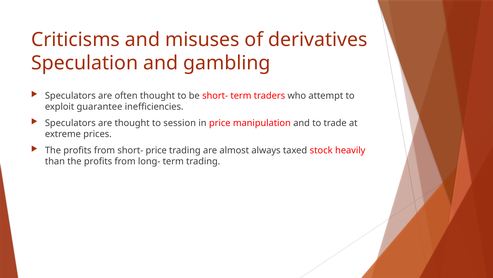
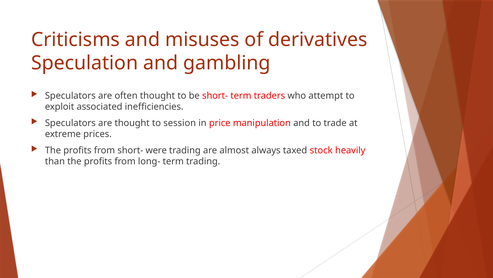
guarantee: guarantee -> associated (100, 107)
short- price: price -> were (156, 150)
